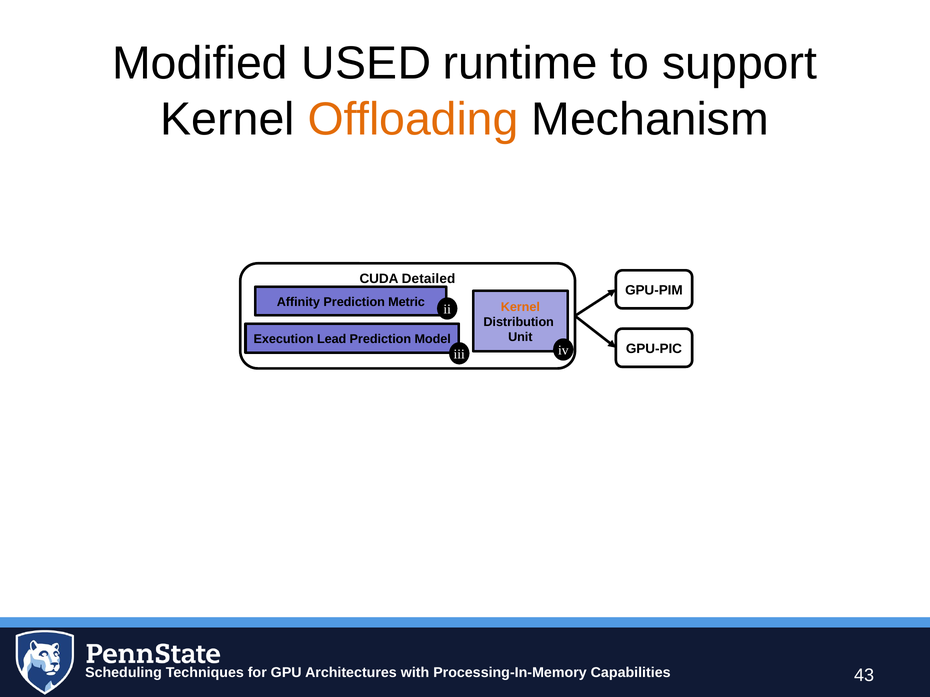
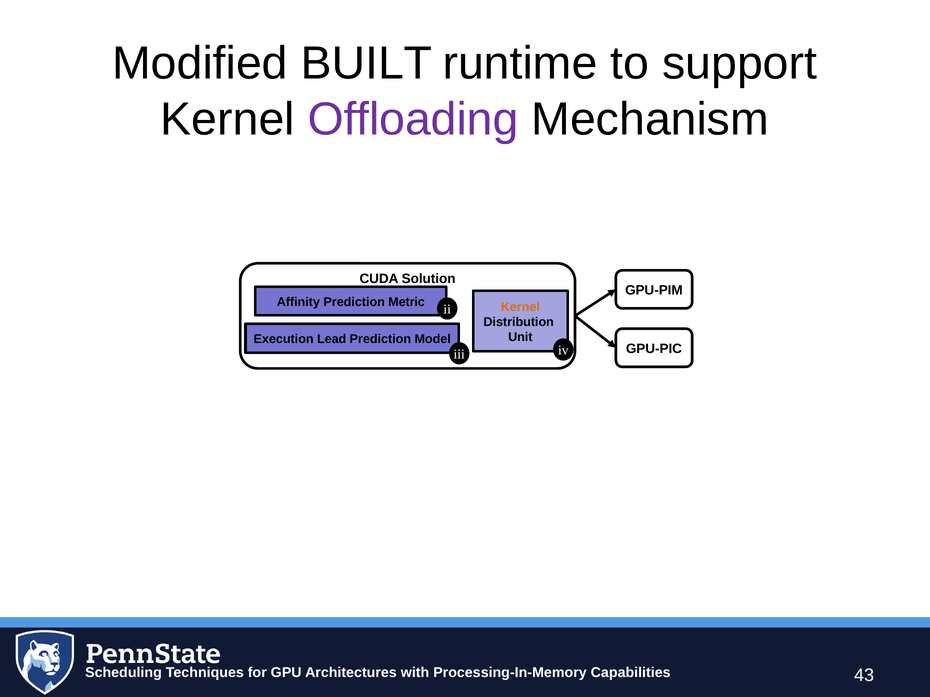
USED: USED -> BUILT (366, 64)
Offloading colour: orange -> purple (413, 119)
Detailed: Detailed -> Solution (429, 279)
